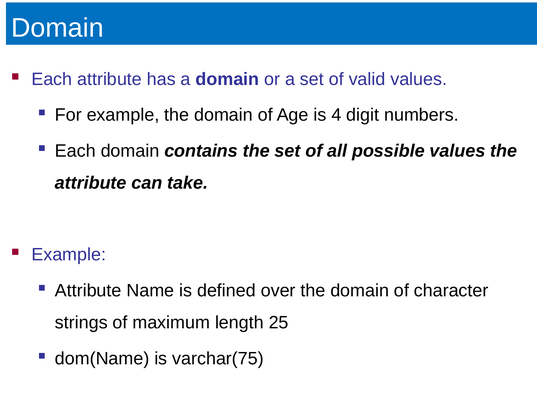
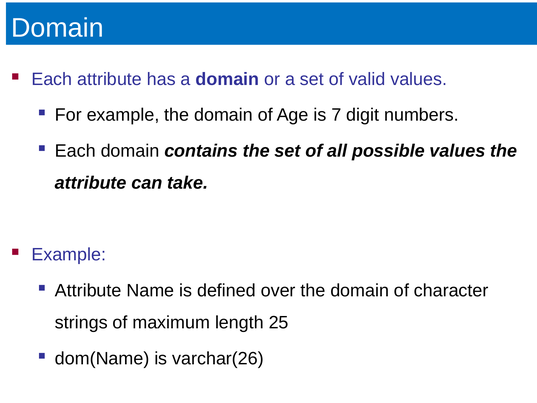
4: 4 -> 7 (336, 115)
varchar(75: varchar(75 -> varchar(26 (218, 358)
